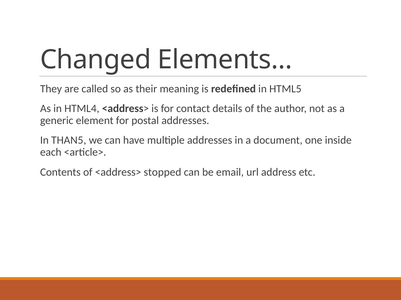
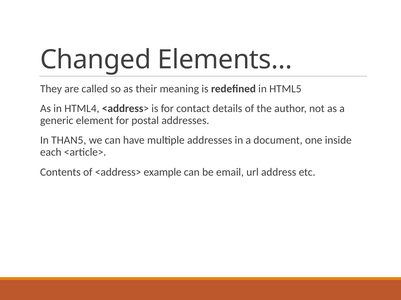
stopped: stopped -> example (163, 172)
